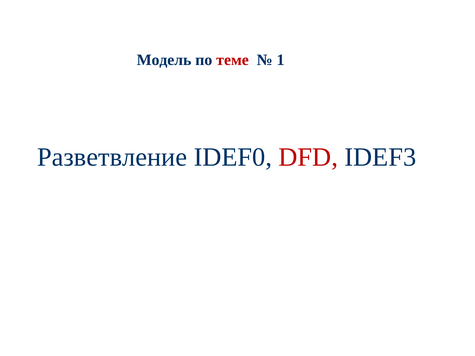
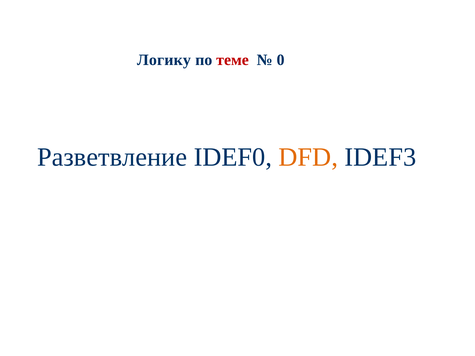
Модель: Модель -> Логику (164, 60)
1: 1 -> 0 (281, 60)
DFD colour: red -> orange (308, 157)
